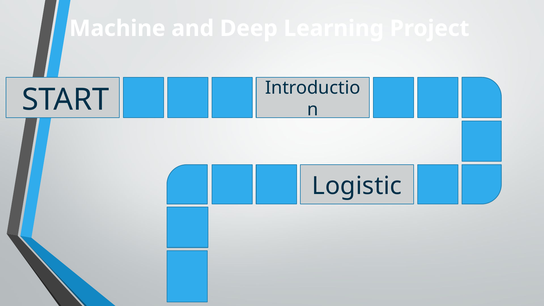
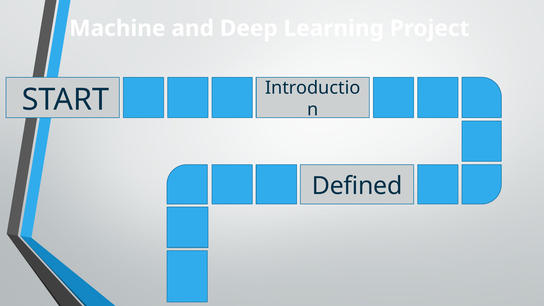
Logistic: Logistic -> Defined (357, 186)
